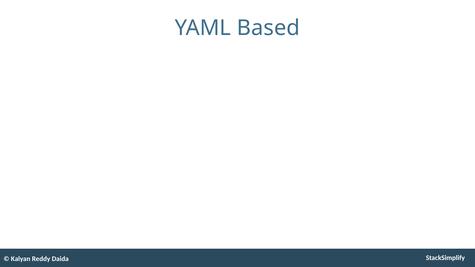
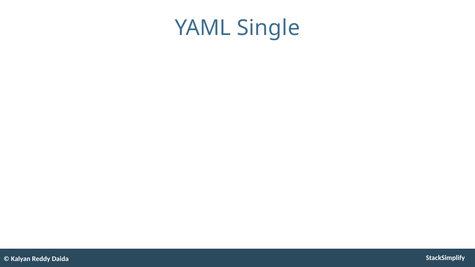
Based: Based -> Single (268, 28)
